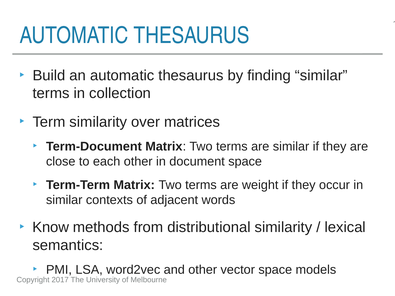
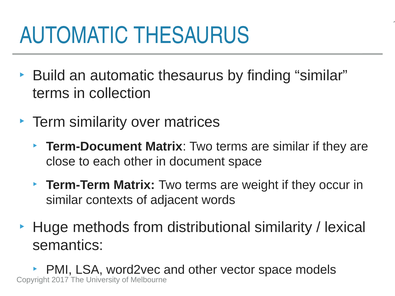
Know: Know -> Huge (51, 228)
